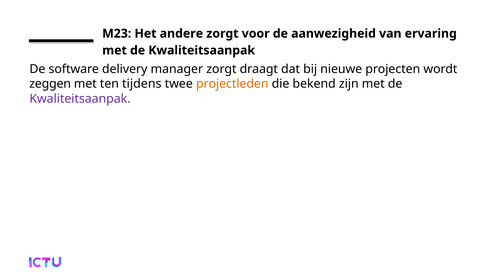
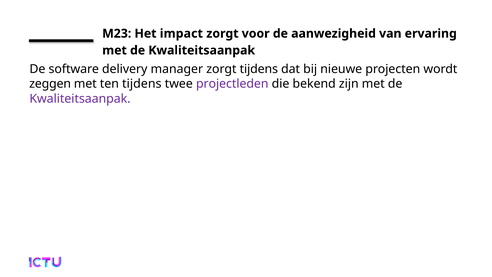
andere: andere -> impact (181, 34)
zorgt draagt: draagt -> tijdens (259, 69)
projectleden colour: orange -> purple (232, 84)
